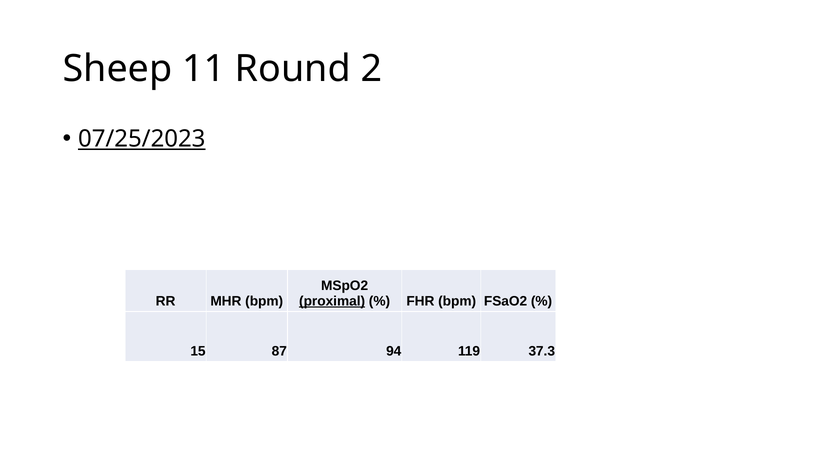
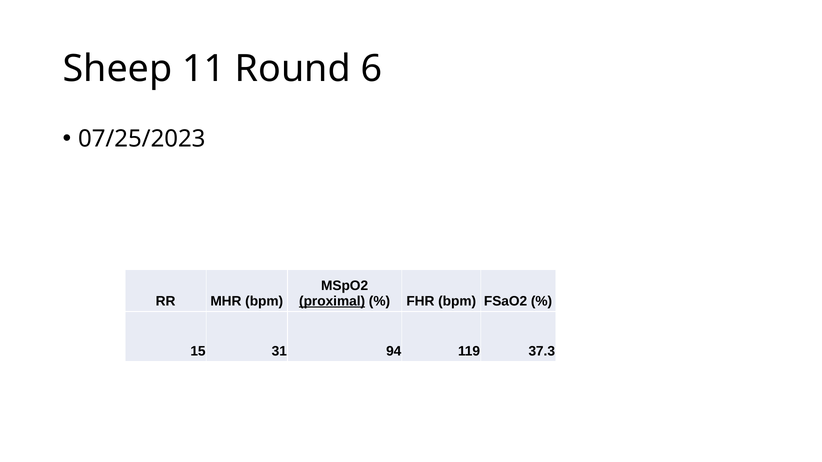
2: 2 -> 6 (371, 69)
07/25/2023 underline: present -> none (142, 139)
87: 87 -> 31 (279, 351)
